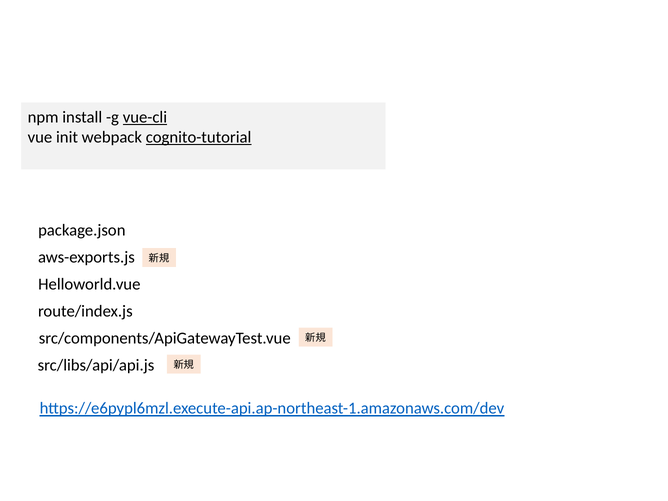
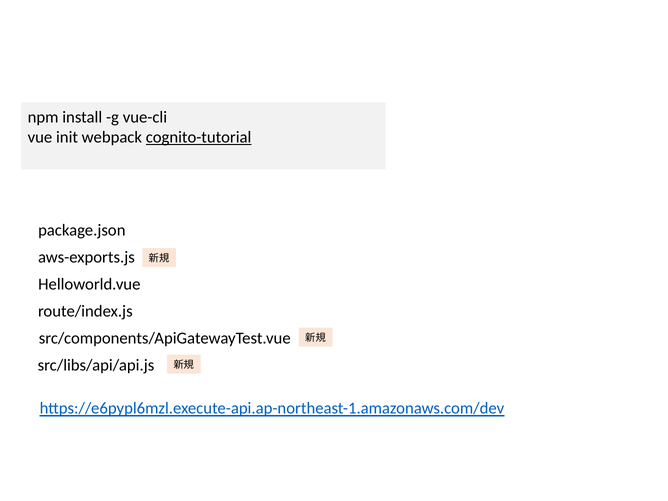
vue-cli underline: present -> none (145, 117)
